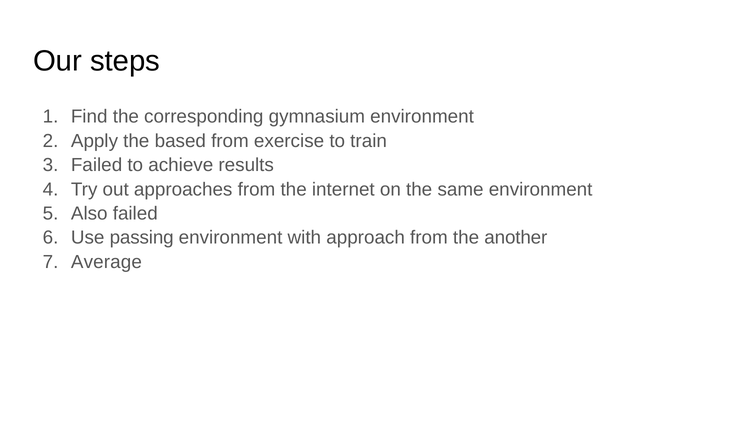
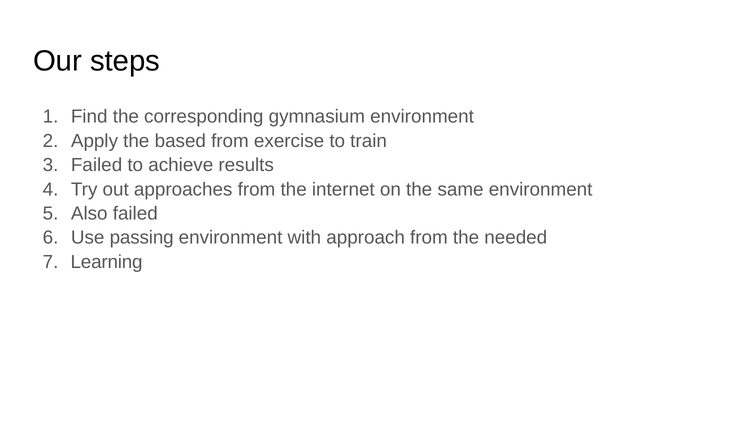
another: another -> needed (516, 238)
Average: Average -> Learning (107, 262)
